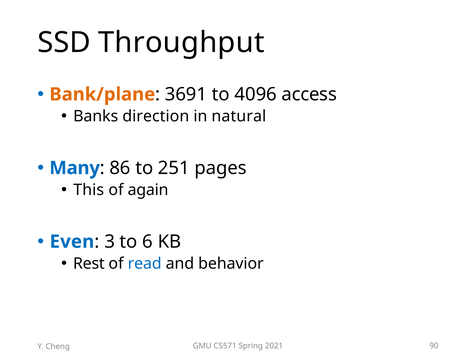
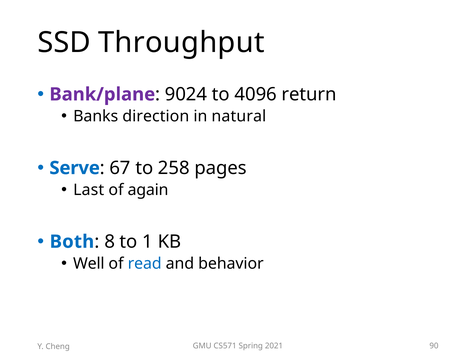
Bank/plane colour: orange -> purple (102, 94)
3691: 3691 -> 9024 (186, 94)
access: access -> return (309, 94)
Many: Many -> Serve (75, 168)
86: 86 -> 67 (120, 168)
251: 251 -> 258 (174, 168)
This: This -> Last (89, 190)
Even: Even -> Both (72, 242)
3: 3 -> 8 (110, 242)
6: 6 -> 1 (148, 242)
Rest: Rest -> Well (89, 264)
